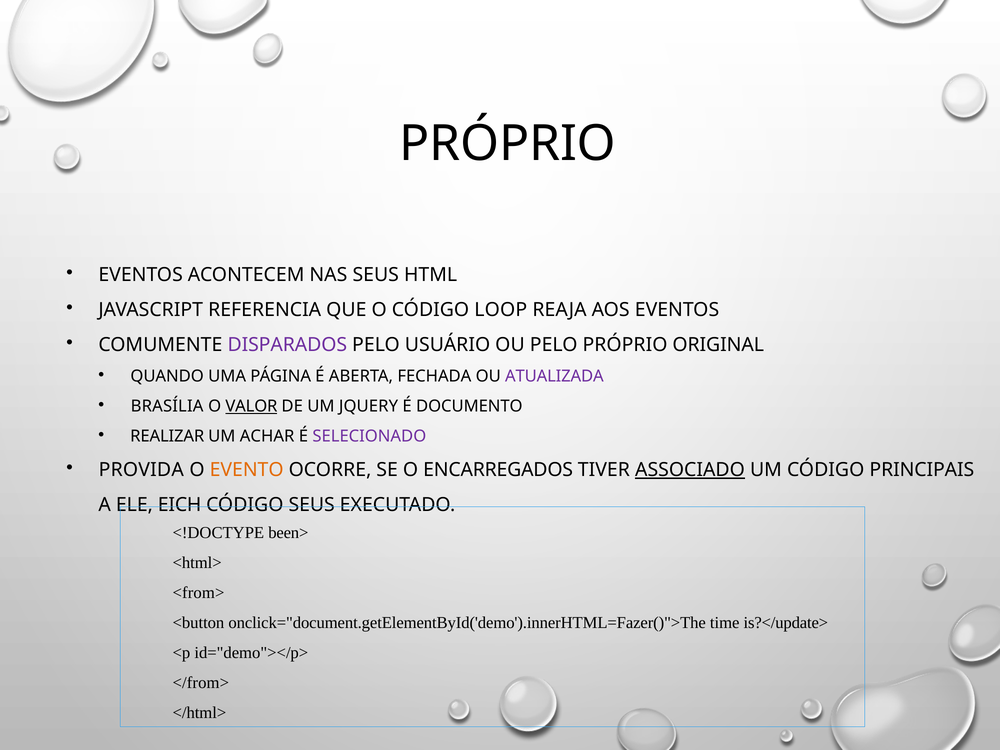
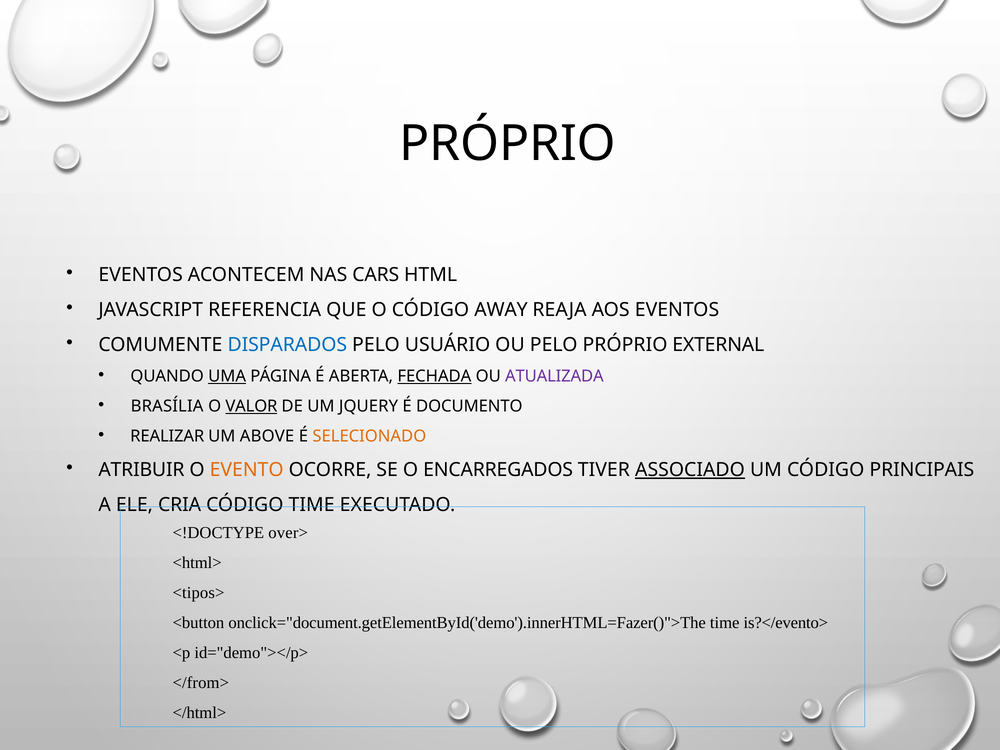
NAS SEUS: SEUS -> CARS (376, 275)
LOOP: LOOP -> AWAY (501, 310)
DISPARADOS colour: purple -> blue (287, 345)
ORIGINAL: ORIGINAL -> EXTERNAL (718, 345)
UMA underline: none -> present (227, 376)
FECHADA underline: none -> present (434, 376)
ACHAR: ACHAR -> ABOVE (267, 436)
SELECIONADO colour: purple -> orange (369, 436)
PROVIDA: PROVIDA -> ATRIBUIR (141, 470)
EICH: EICH -> CRIA (180, 505)
CÓDIGO SEUS: SEUS -> TIME (312, 505)
been>: been> -> over> (288, 533)
<from>: <from> -> <tipos> (198, 593)
is?</update>: is?</update> -> is?</evento> (786, 623)
